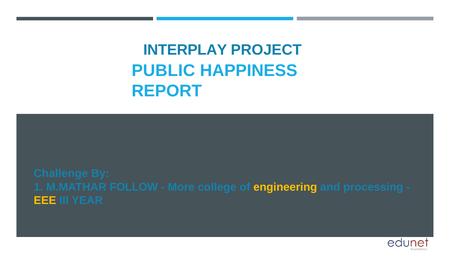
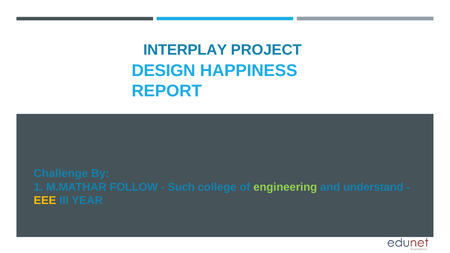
PUBLIC: PUBLIC -> DESIGN (164, 71)
More: More -> Such (181, 187)
engineering colour: yellow -> light green (285, 187)
processing: processing -> understand (373, 187)
